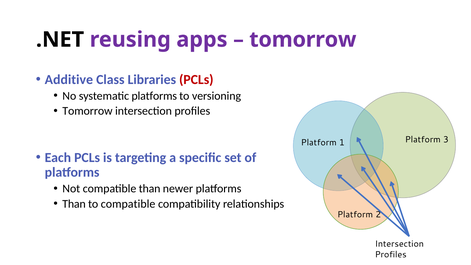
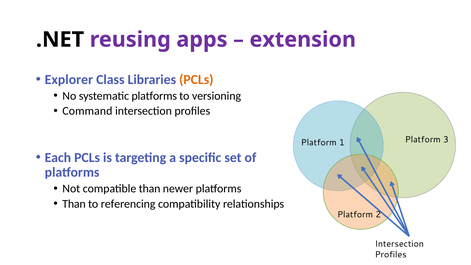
tomorrow: tomorrow -> extension (303, 40)
Additive: Additive -> Explorer (69, 80)
PCLs colour: red -> orange (196, 80)
Tomorrow: Tomorrow -> Command (87, 111)
to compatible: compatible -> referencing (128, 204)
